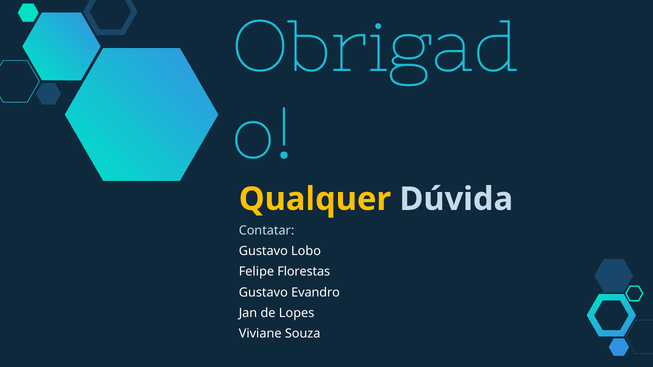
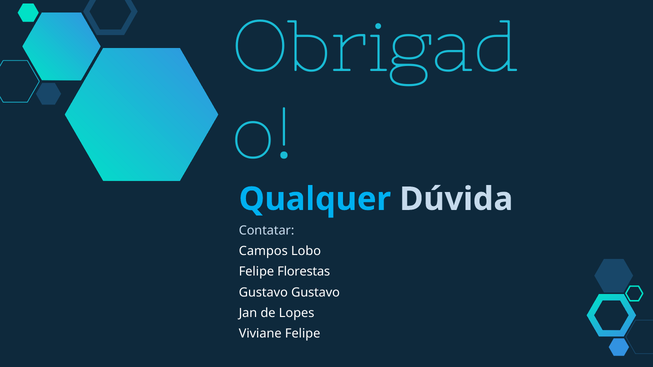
Qualquer colour: yellow -> light blue (315, 199)
Gustavo: Gustavo -> Campos (263, 251)
Gustavo Evandro: Evandro -> Gustavo (316, 293)
Viviane Souza: Souza -> Felipe (303, 334)
